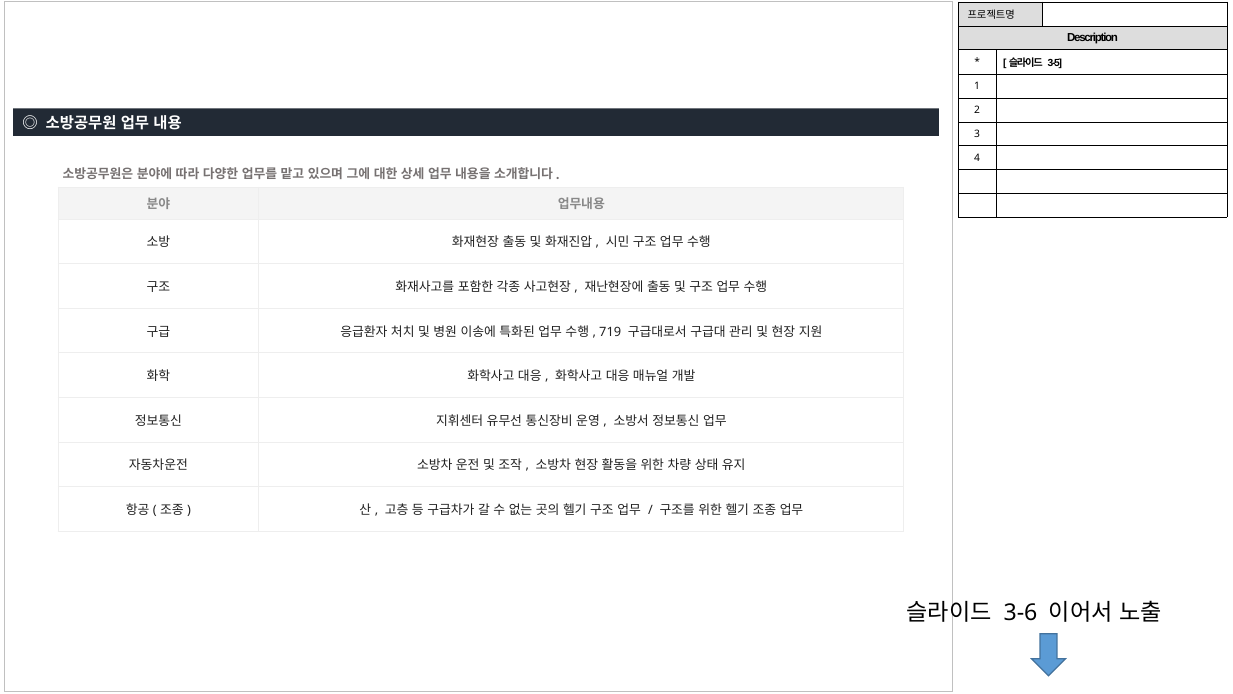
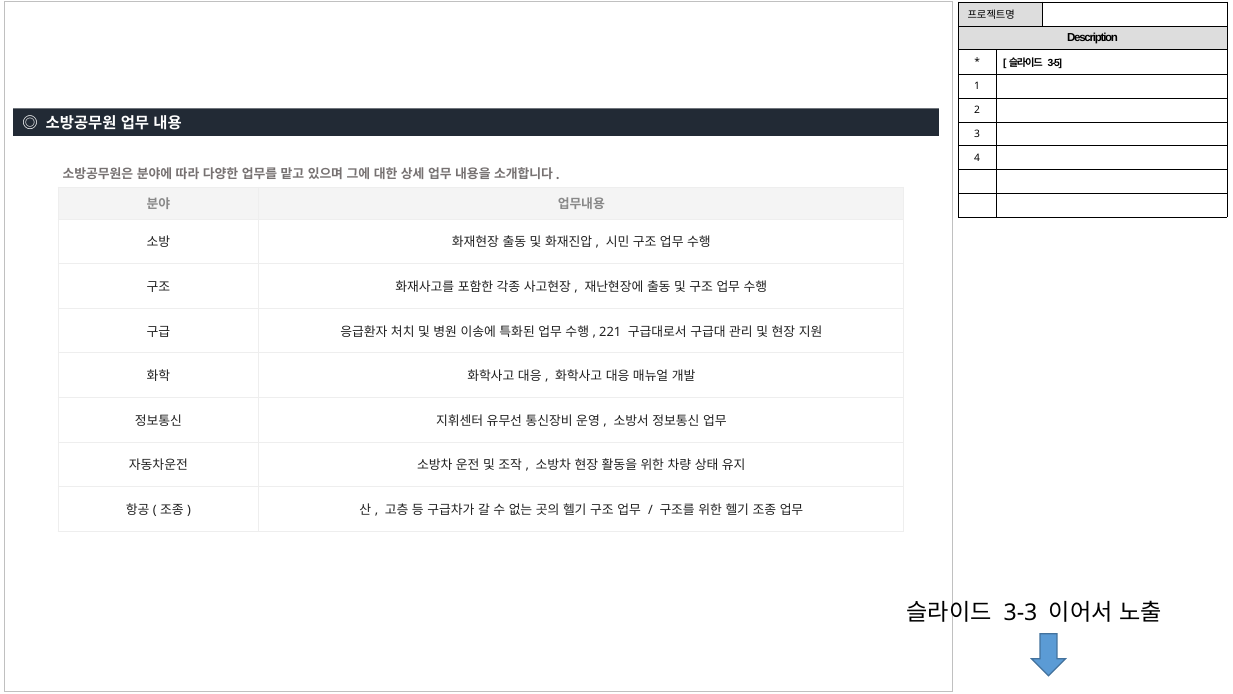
719: 719 -> 221 (610, 332)
3-6: 3-6 -> 3-3 (1021, 613)
